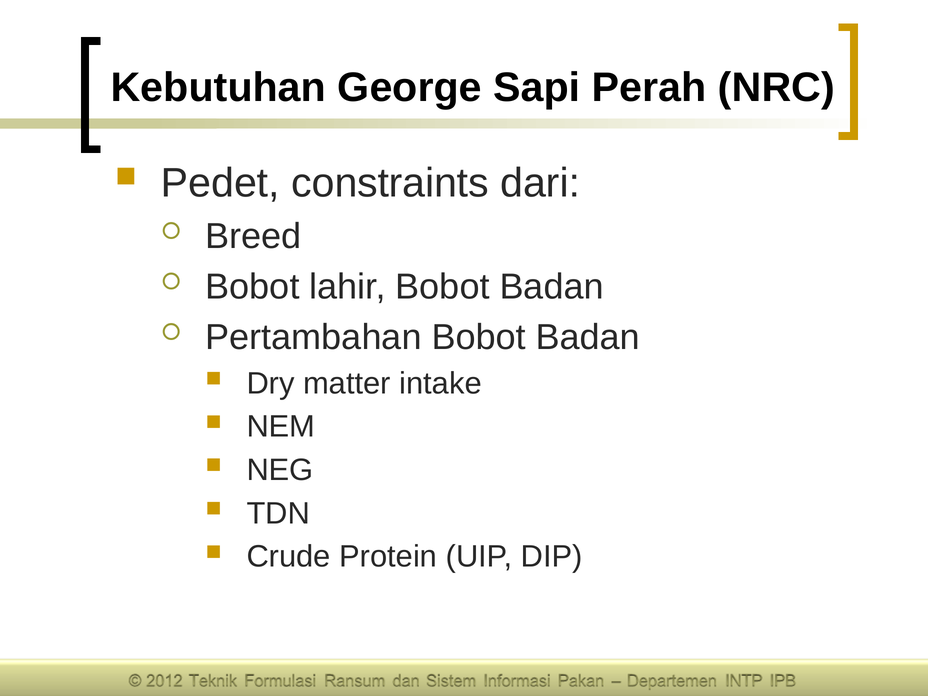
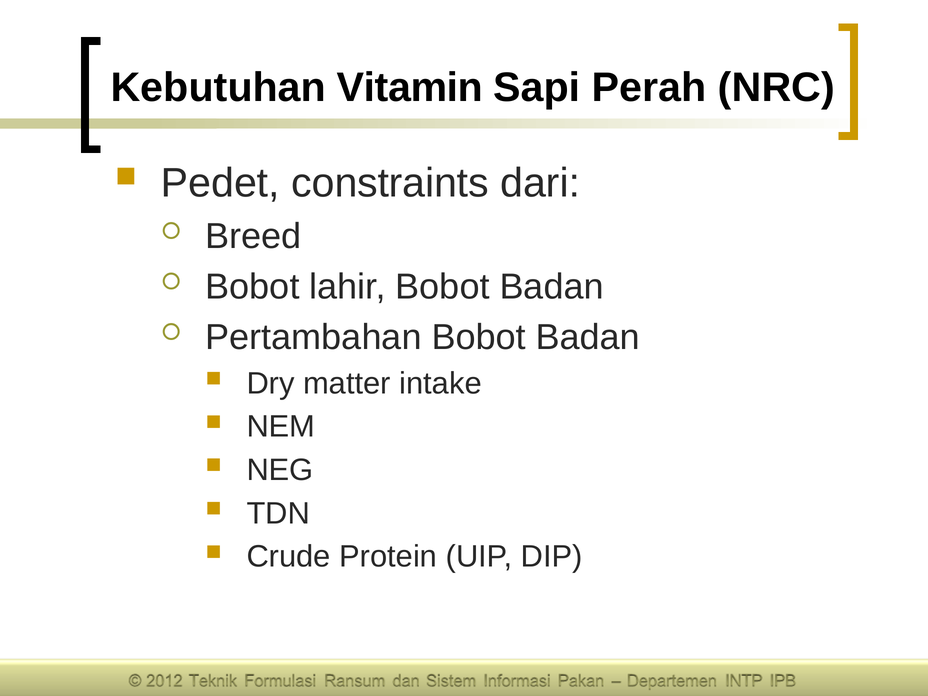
George: George -> Vitamin (410, 88)
